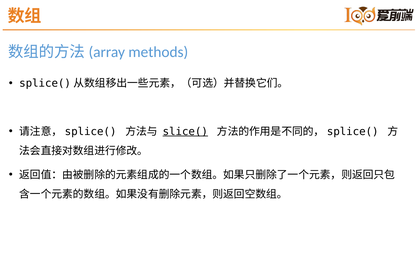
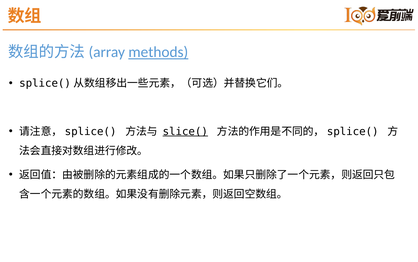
methods underline: none -> present (158, 52)
